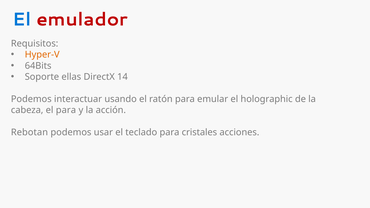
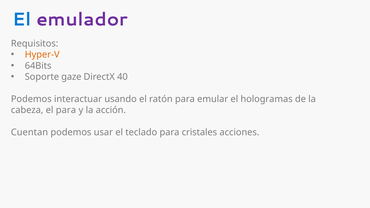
emulador colour: red -> purple (82, 19)
ellas: ellas -> gaze (71, 77)
14: 14 -> 40 (122, 77)
holographic: holographic -> hologramas (267, 99)
Rebotan: Rebotan -> Cuentan (29, 132)
